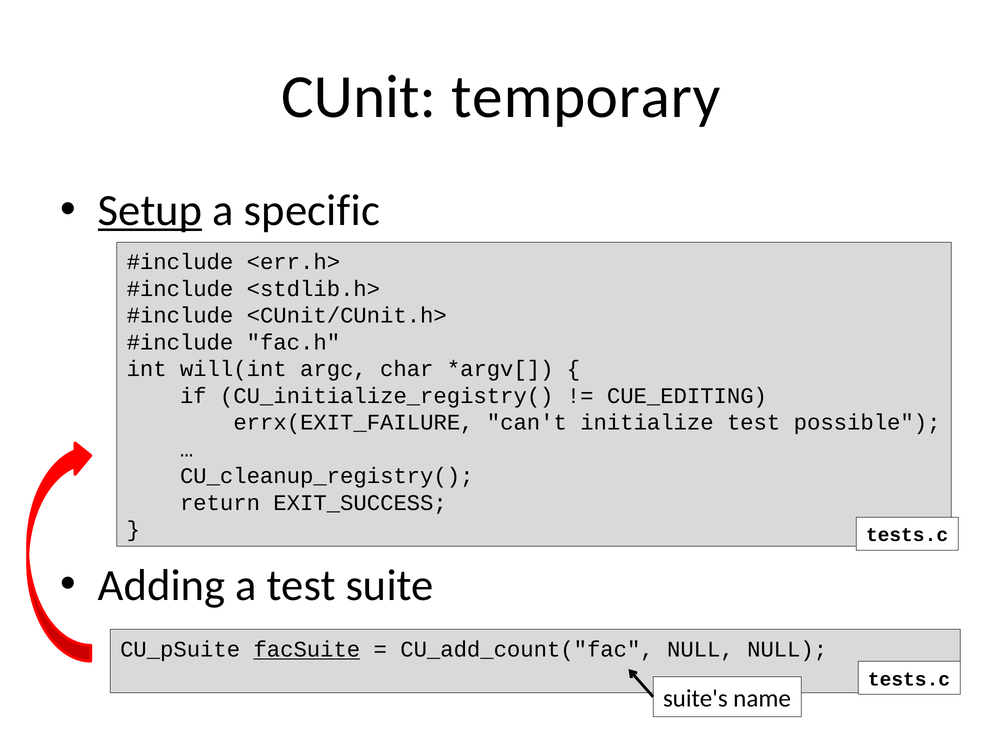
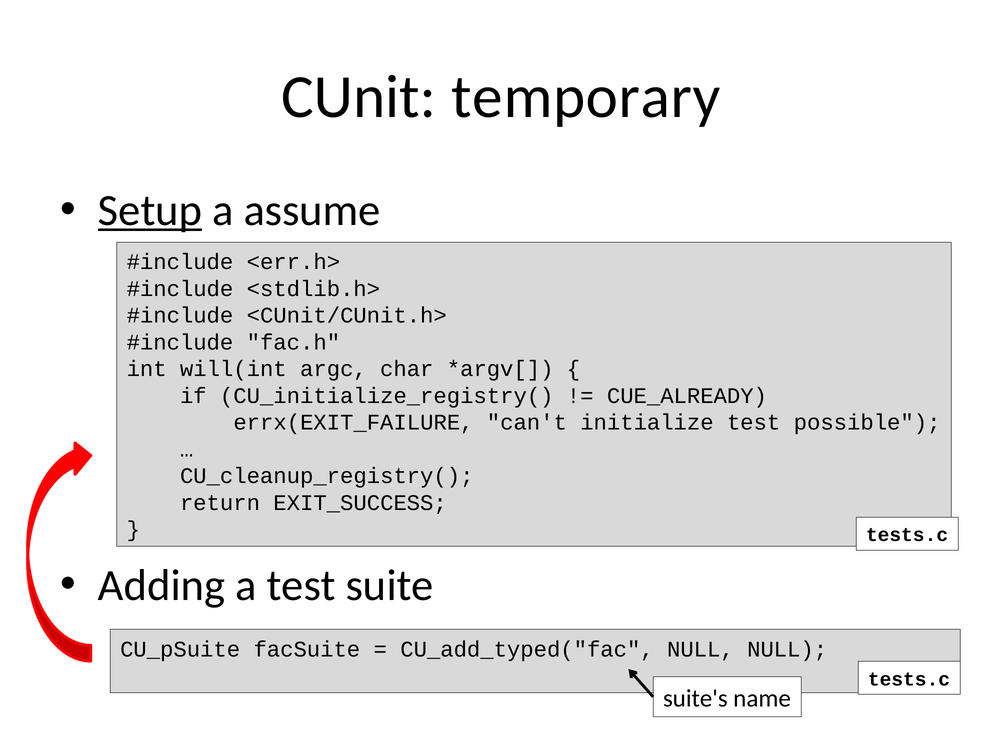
specific: specific -> assume (312, 211)
CUE_EDITING: CUE_EDITING -> CUE_ALREADY (687, 396)
facSuite underline: present -> none (307, 649)
CU_add_count("fac: CU_add_count("fac -> CU_add_typed("fac (527, 649)
